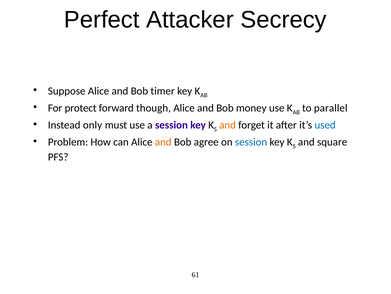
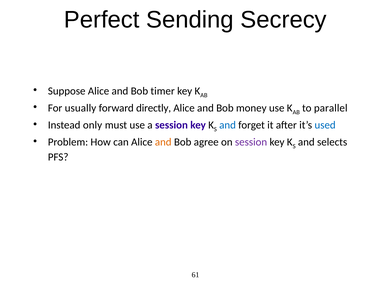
Attacker: Attacker -> Sending (190, 20)
protect: protect -> usually (81, 108)
though: though -> directly (154, 108)
and colour: orange -> blue (228, 125)
session colour: blue -> purple (251, 142)
square: square -> selects (332, 142)
